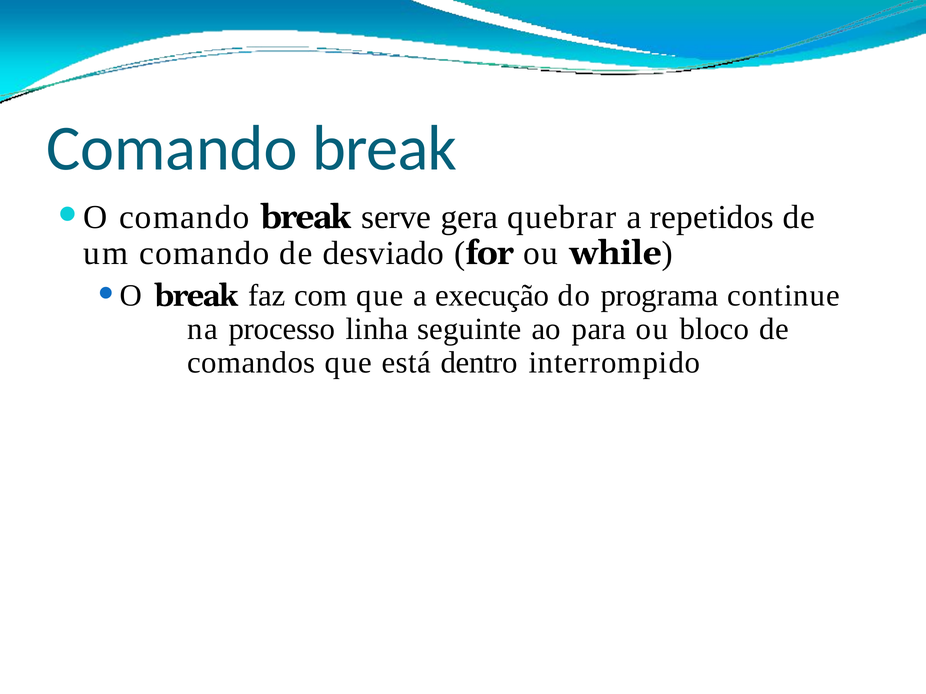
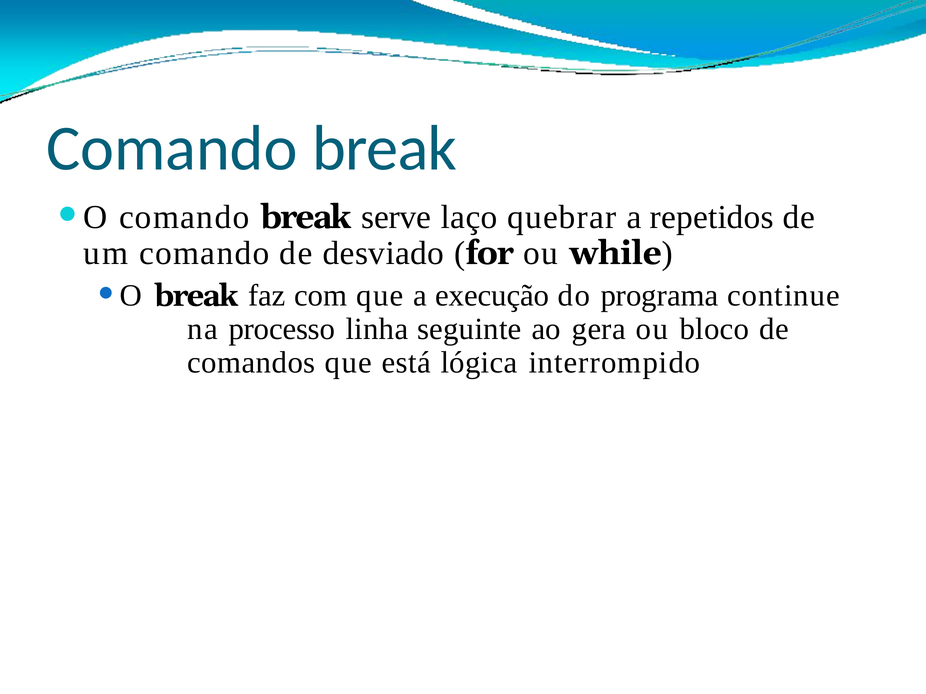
gera: gera -> laço (469, 217)
para: para -> gera (599, 329)
dentro: dentro -> lógica (479, 363)
